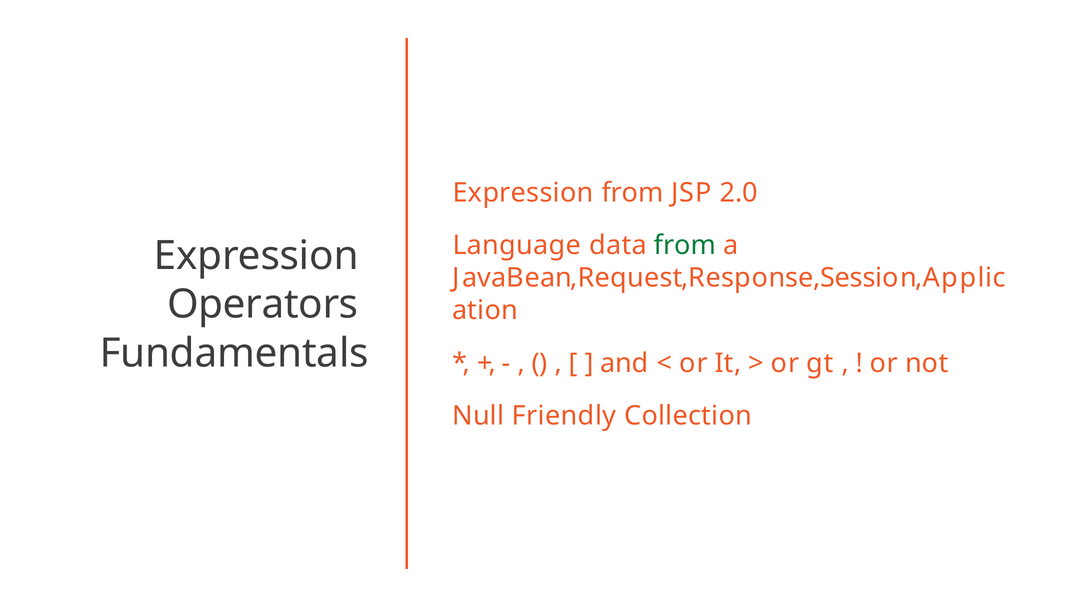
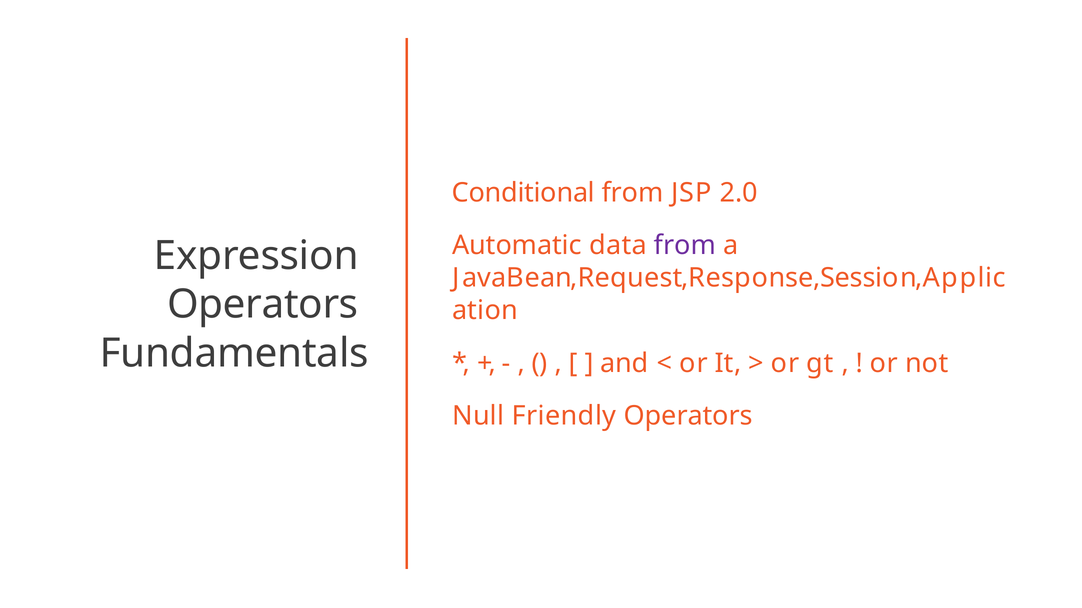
Expression: Expression -> Conditional (523, 193)
Language: Language -> Automatic (517, 246)
from colour: green -> purple (685, 246)
Friendly Collection: Collection -> Operators (688, 416)
